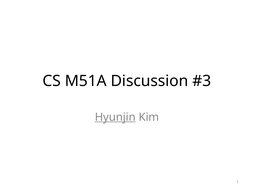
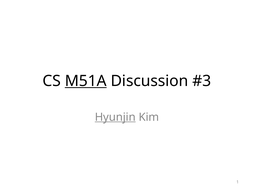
M51A underline: none -> present (86, 81)
